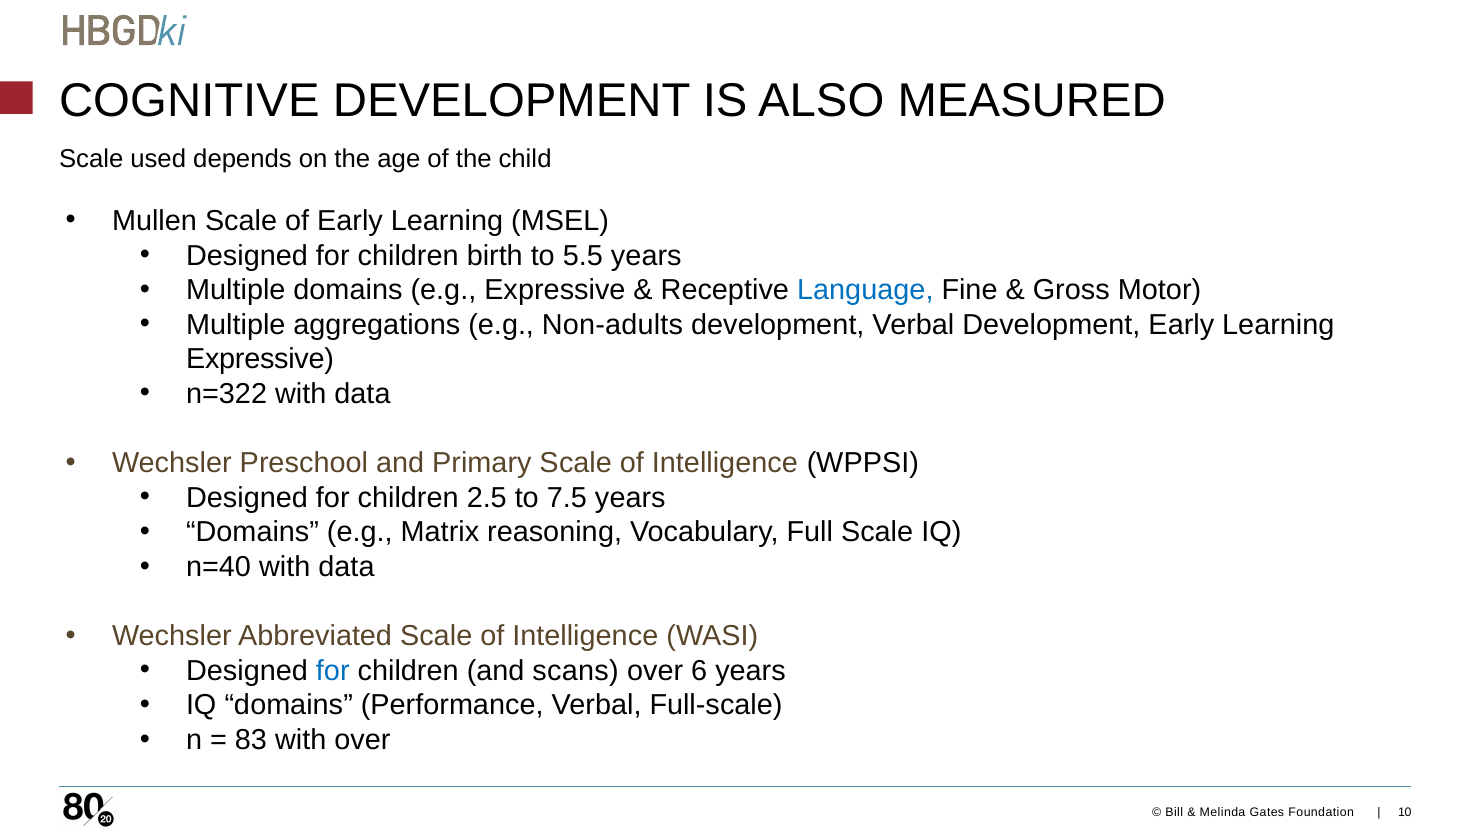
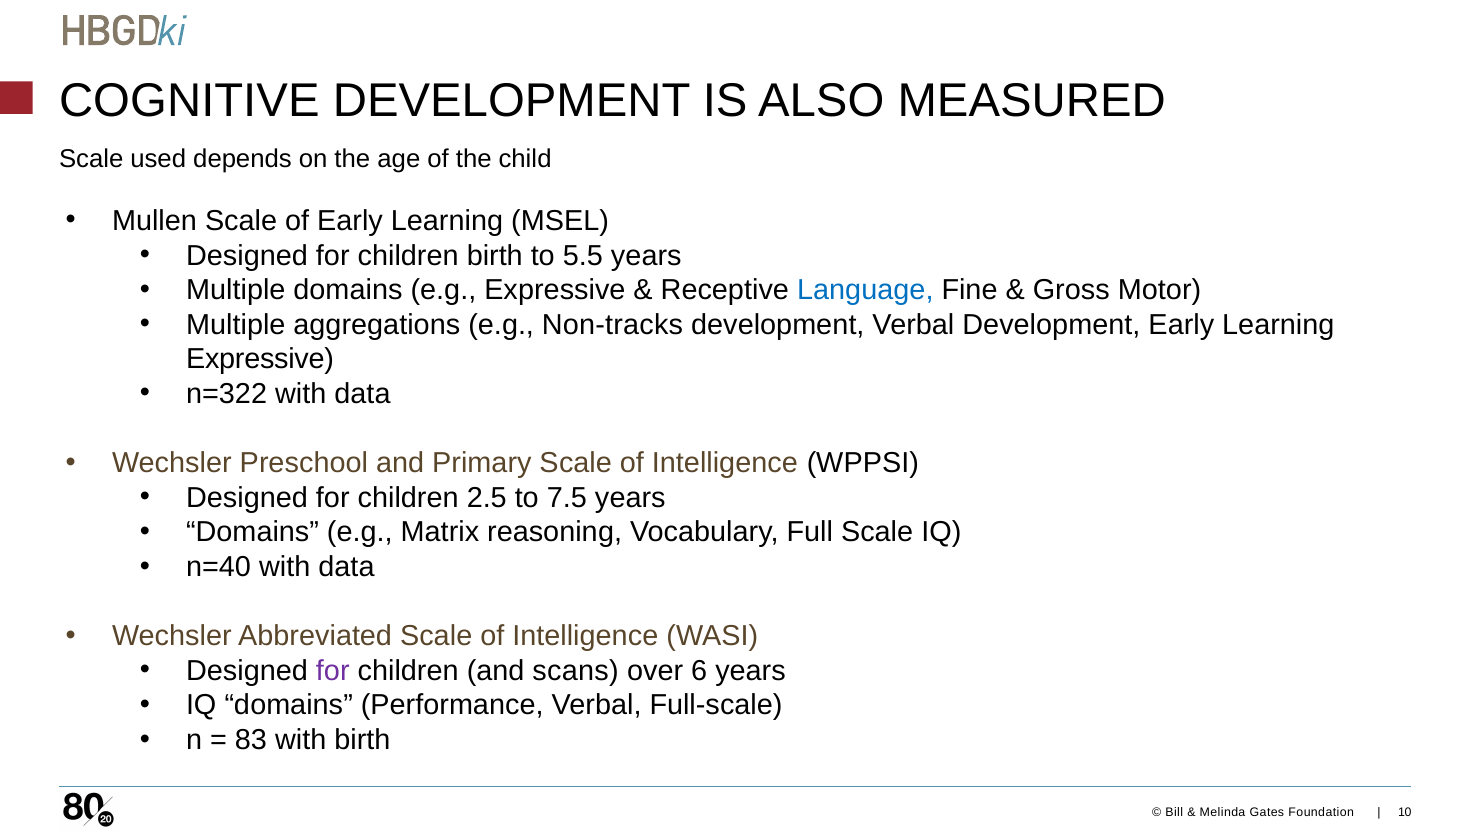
Non-adults: Non-adults -> Non-tracks (613, 325)
for colour: blue -> purple (333, 671)
with over: over -> birth (362, 740)
